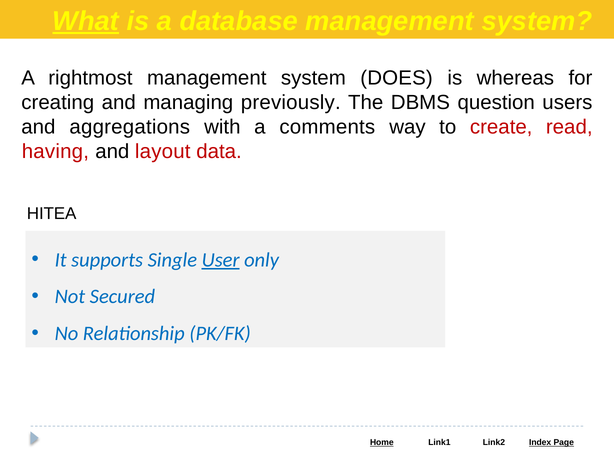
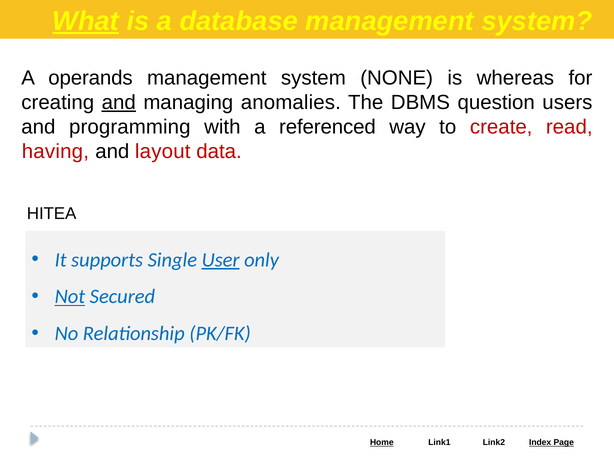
rightmost: rightmost -> operands (90, 78)
DOES: DOES -> NONE (397, 78)
and underline: none -> present (119, 103)
previously: previously -> anomalies (291, 103)
aggregations: aggregations -> programming (130, 127)
comments: comments -> referenced (327, 127)
Not underline: none -> present (70, 297)
